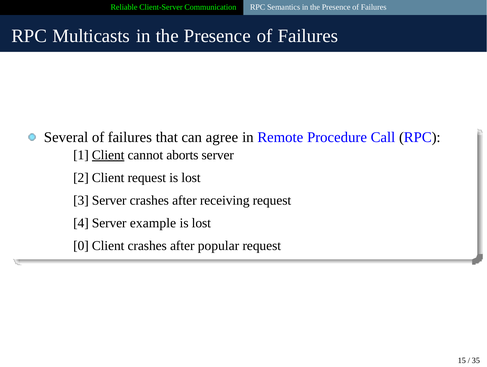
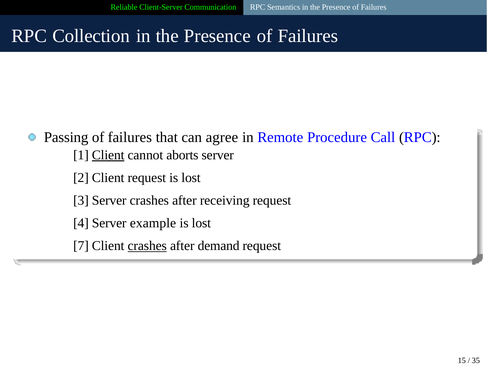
Multicasts: Multicasts -> Collection (91, 36)
Several: Several -> Passing (66, 137)
0: 0 -> 7 (81, 245)
crashes underline: none -> present (147, 245)
popular: popular -> demand (219, 245)
